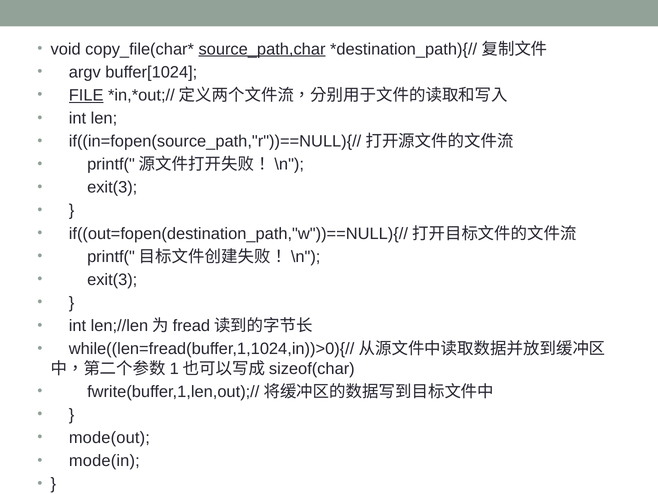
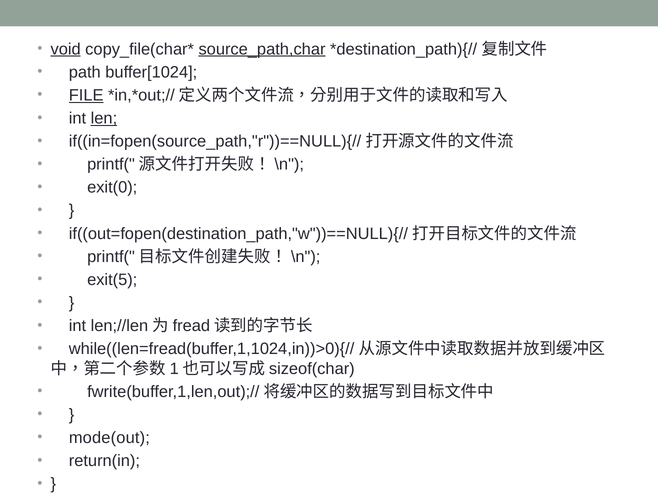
void underline: none -> present (66, 49)
argv: argv -> path (85, 72)
len underline: none -> present (104, 118)
exit(3: exit(3 -> exit(0 (112, 187)
exit(3: exit(3 -> exit(5 (112, 279)
mode(in: mode(in -> return(in (104, 460)
